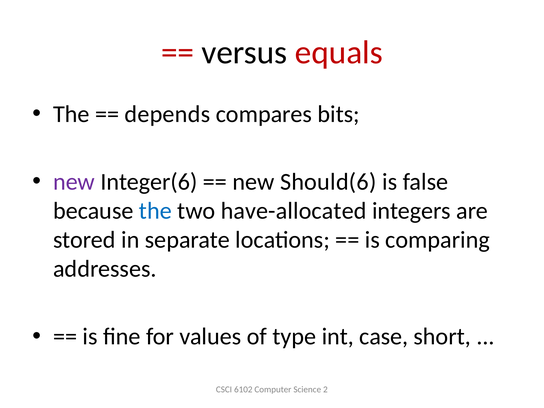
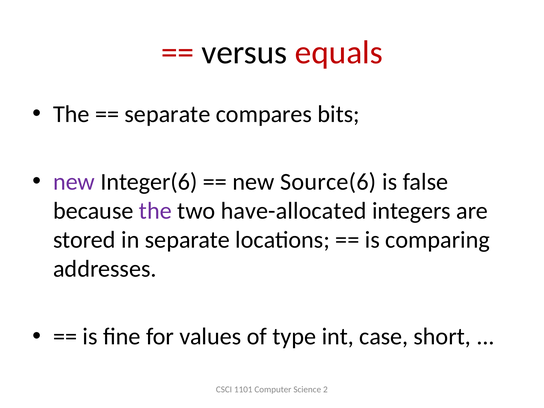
depends: depends -> separate (167, 114)
Should(6: Should(6 -> Source(6 (328, 182)
the colour: blue -> purple (155, 211)
6102: 6102 -> 1101 (243, 390)
